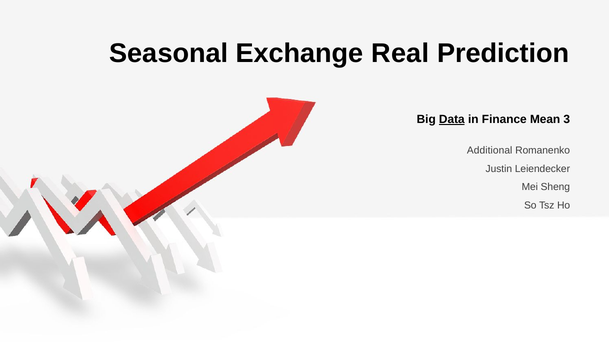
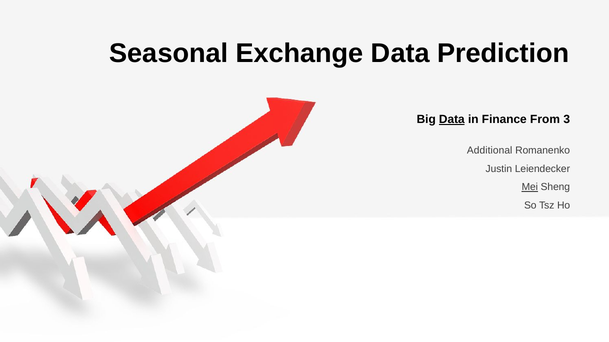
Exchange Real: Real -> Data (400, 53)
Mean: Mean -> From (545, 120)
Mei underline: none -> present (530, 187)
